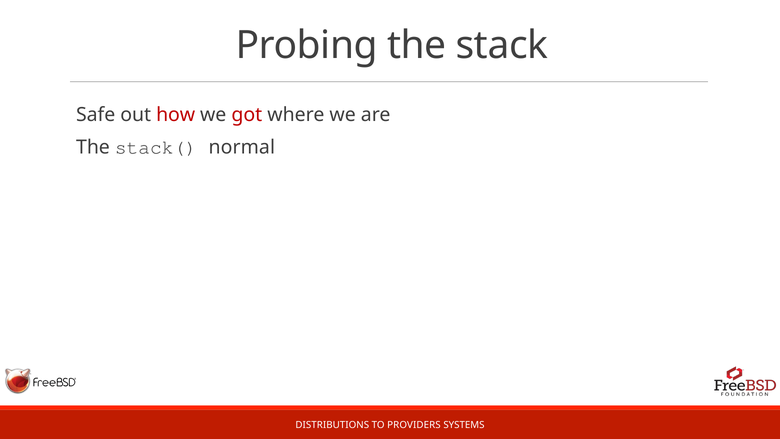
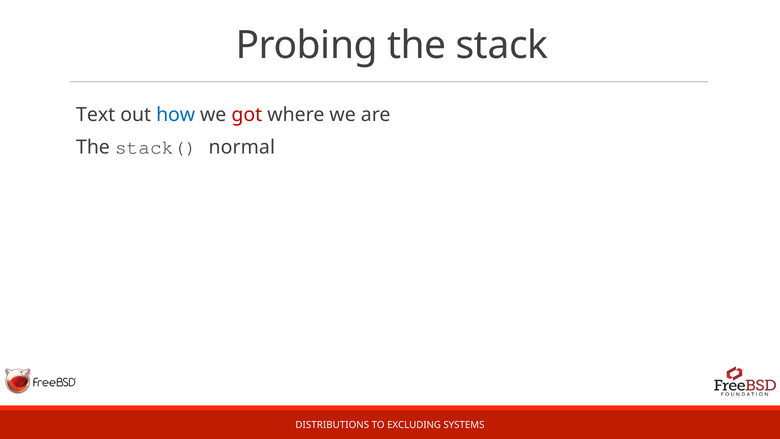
Safe: Safe -> Text (96, 115)
how colour: red -> blue (176, 115)
PROVIDERS: PROVIDERS -> EXCLUDING (414, 425)
